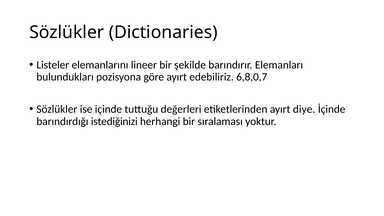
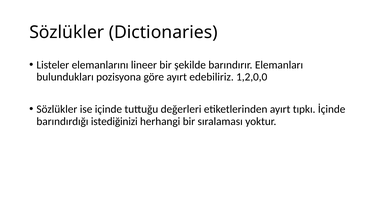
6,8,0,7: 6,8,0,7 -> 1,2,0,0 (252, 77)
diye: diye -> tıpkı (304, 109)
